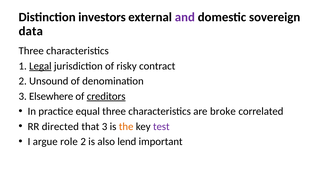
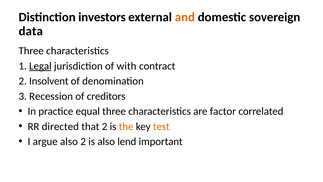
and colour: purple -> orange (185, 17)
risky: risky -> with (127, 66)
Unsound: Unsound -> Insolvent (49, 81)
Elsewhere: Elsewhere -> Recession (51, 96)
creditors underline: present -> none (106, 96)
broke: broke -> factor (223, 111)
that 3: 3 -> 2 (105, 126)
test colour: purple -> orange (161, 126)
argue role: role -> also (69, 141)
